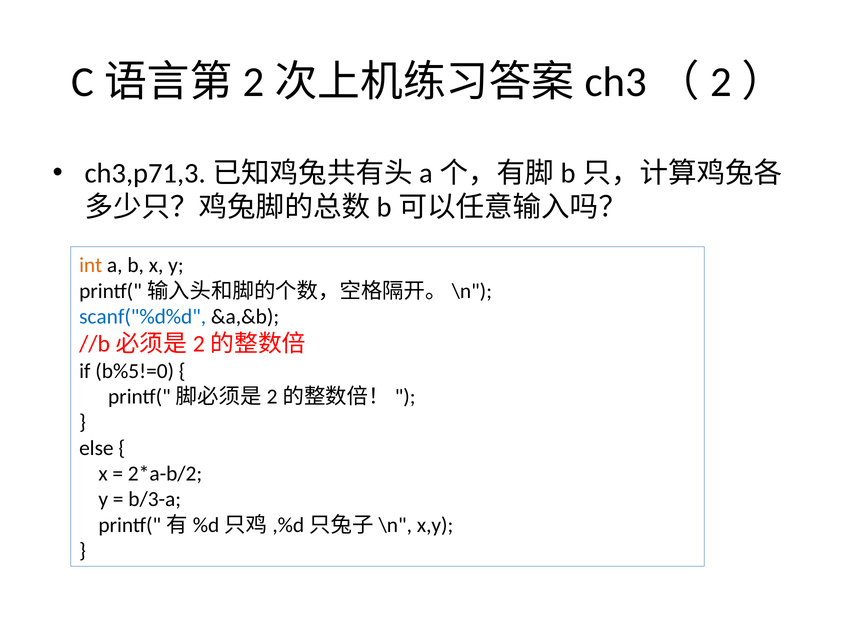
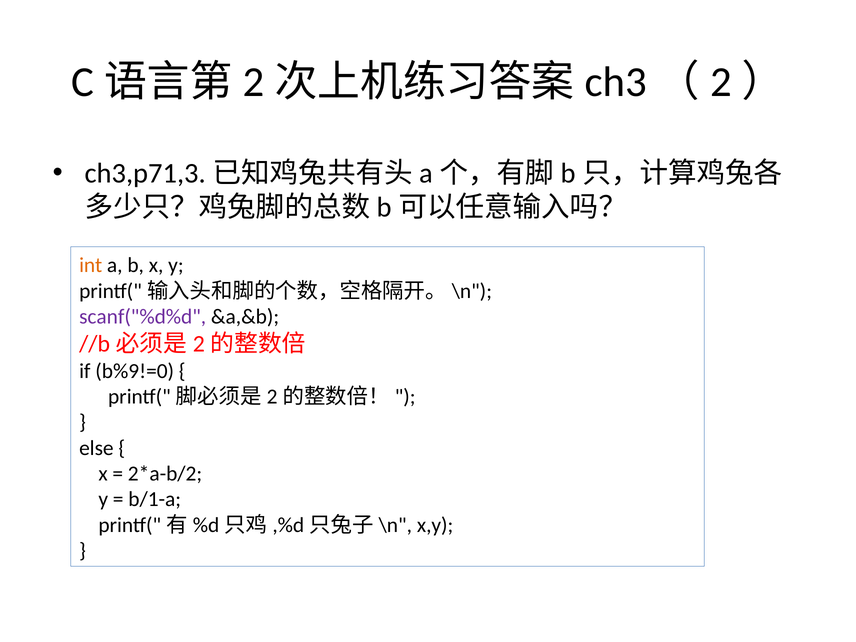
scanf("%d%d colour: blue -> purple (143, 317)
b%5!=0: b%5!=0 -> b%9!=0 (135, 371)
b/3-a: b/3-a -> b/1-a (155, 499)
